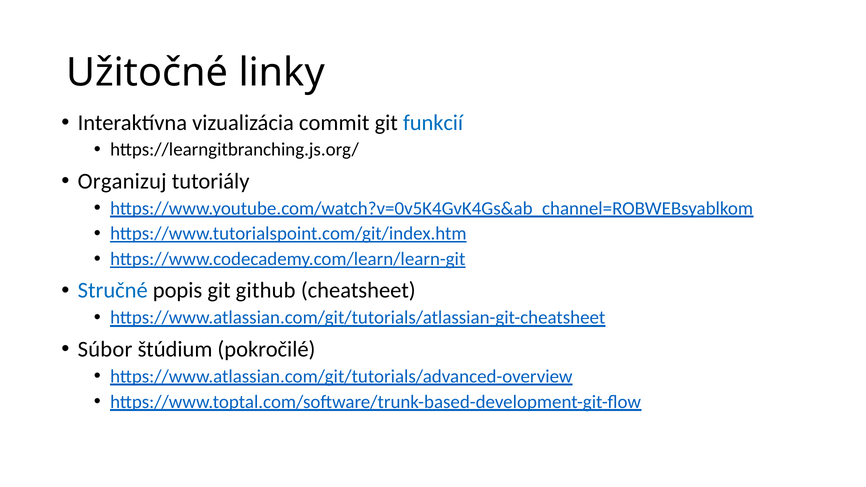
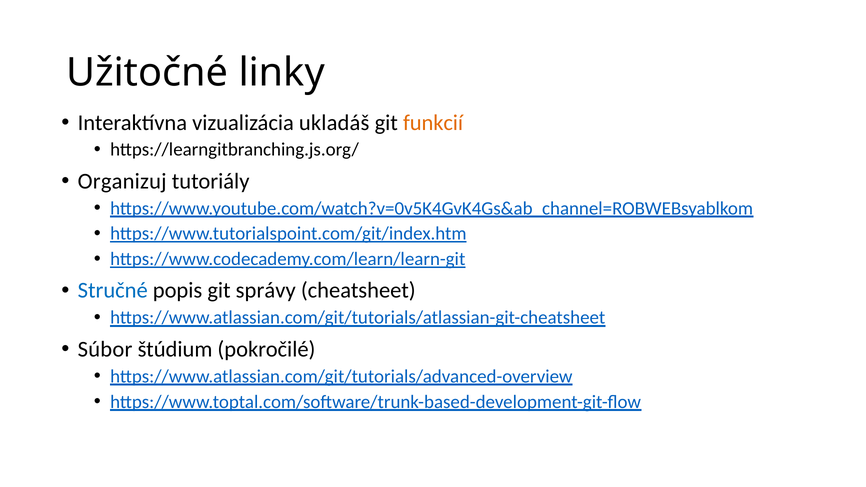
commit: commit -> ukladáš (334, 123)
funkcií colour: blue -> orange (433, 123)
github: github -> správy (266, 291)
